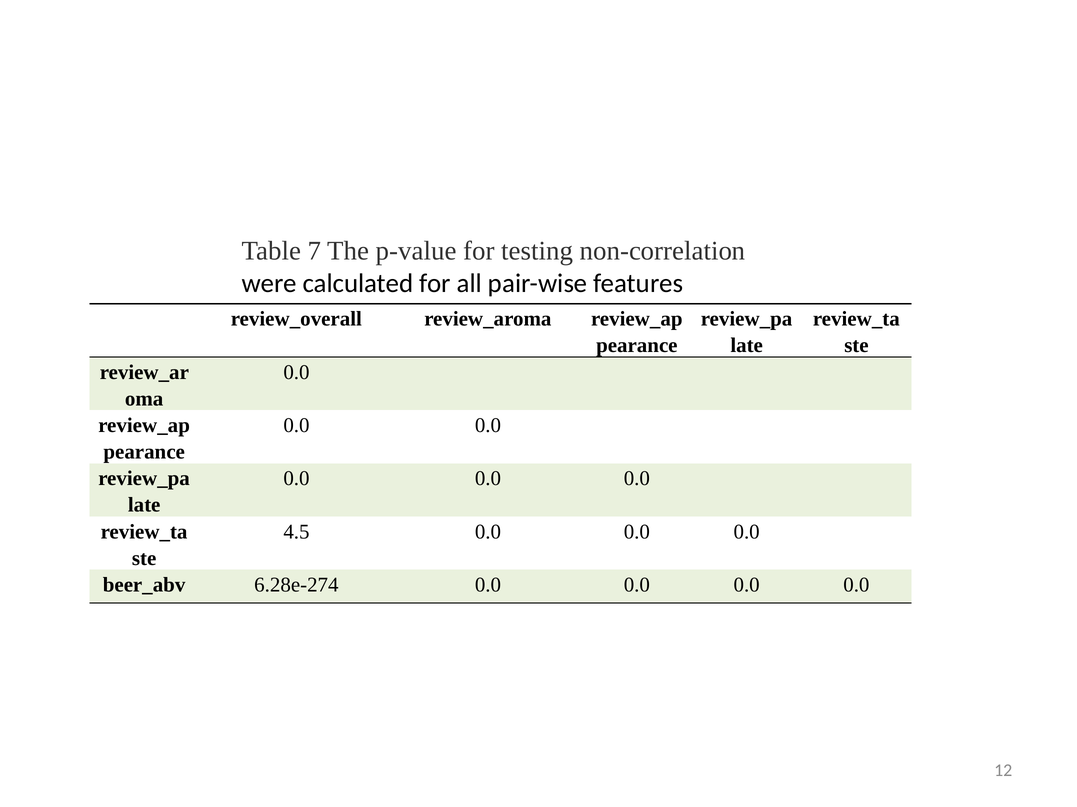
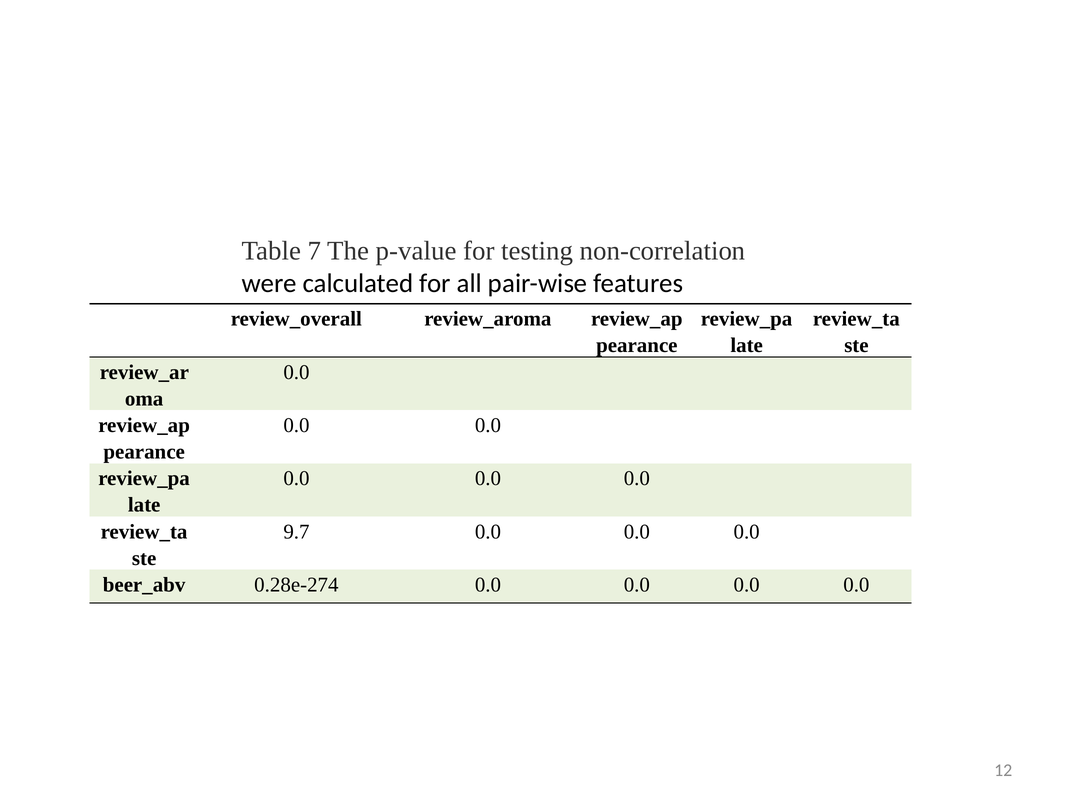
4.5: 4.5 -> 9.7 (296, 532)
6.28e-274: 6.28e-274 -> 0.28e-274 (296, 585)
